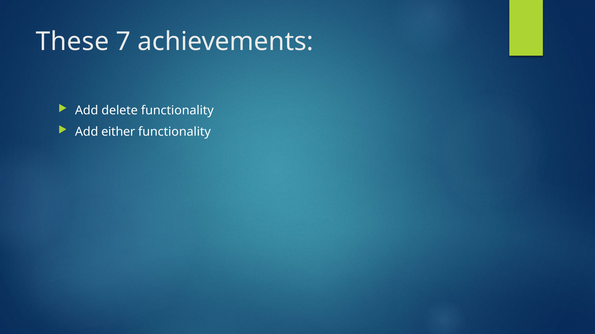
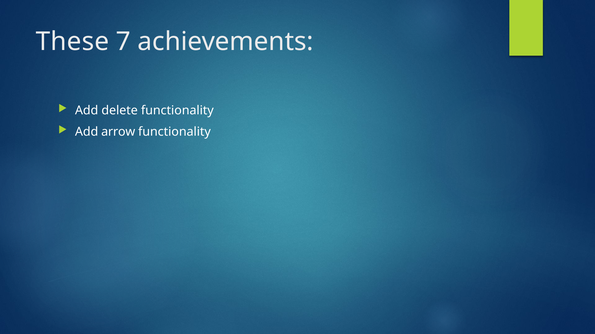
either: either -> arrow (118, 132)
